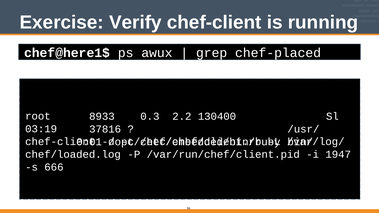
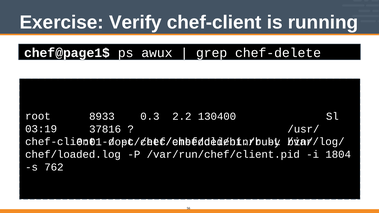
chef@here1$: chef@here1$ -> chef@page1$ (67, 53)
chef-placed: chef-placed -> chef-delete (278, 53)
1947: 1947 -> 1804 (338, 155)
666: 666 -> 762 (54, 167)
